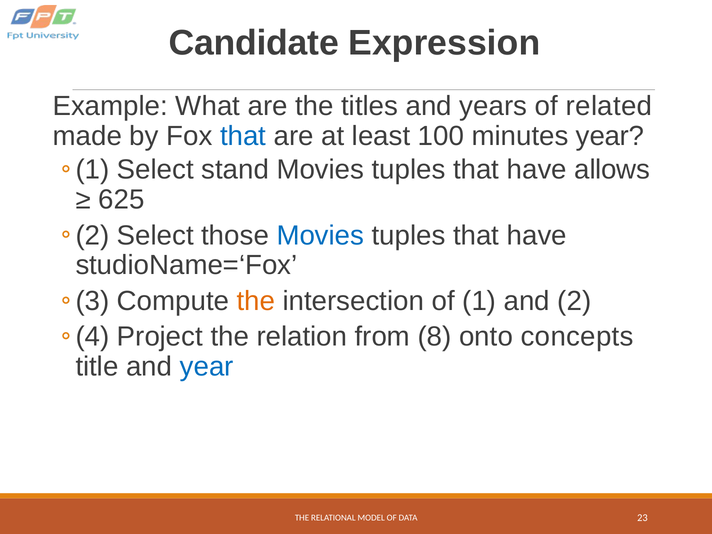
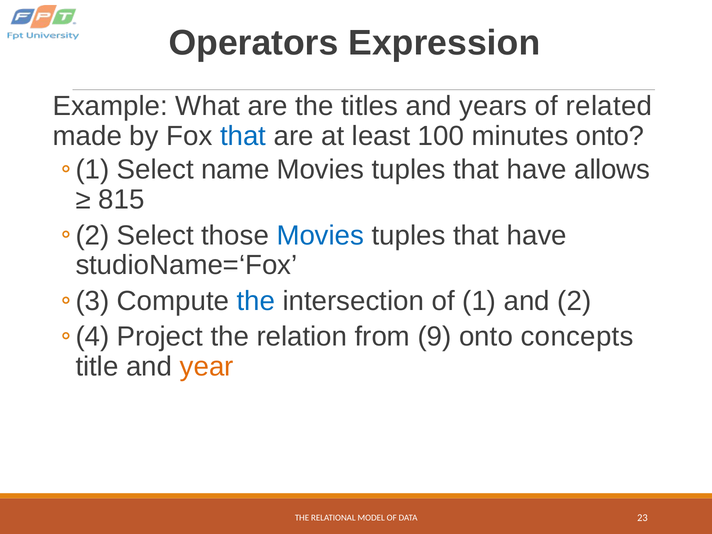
Candidate: Candidate -> Operators (254, 43)
minutes year: year -> onto (610, 136)
stand: stand -> name (235, 170)
625: 625 -> 815 (121, 200)
the colour: orange -> blue (256, 301)
8: 8 -> 9 (435, 337)
year colour: blue -> orange (207, 367)
